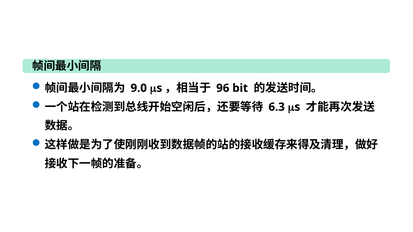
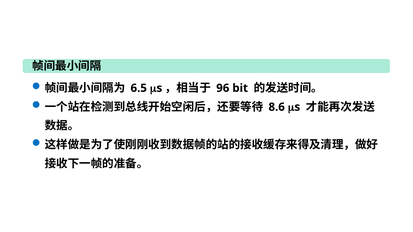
9.0: 9.0 -> 6.5 (139, 88)
6.3: 6.3 -> 8.6 (277, 107)
